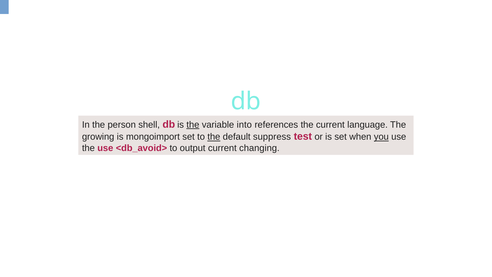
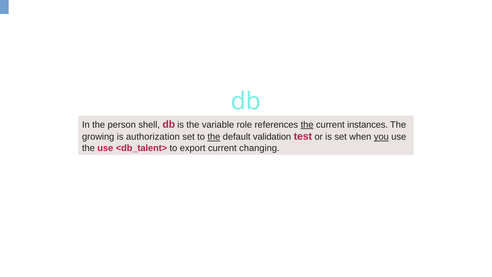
the underline: present -> none (193, 125)
into: into -> role (244, 125)
the underline: none -> present (307, 125)
language: language -> instances (368, 125)
mongoimport: mongoimport -> authorization (153, 137)
suppress: suppress -> validation (272, 137)
<db_avoid>: <db_avoid> -> <db_talent> (141, 148)
output: output -> export (193, 148)
